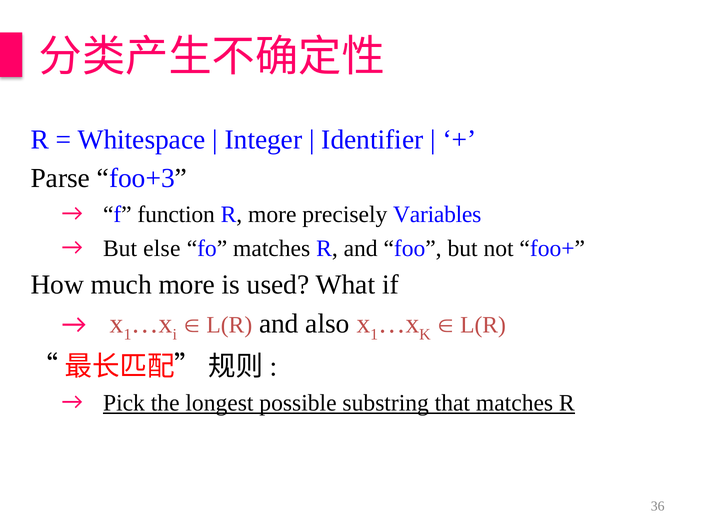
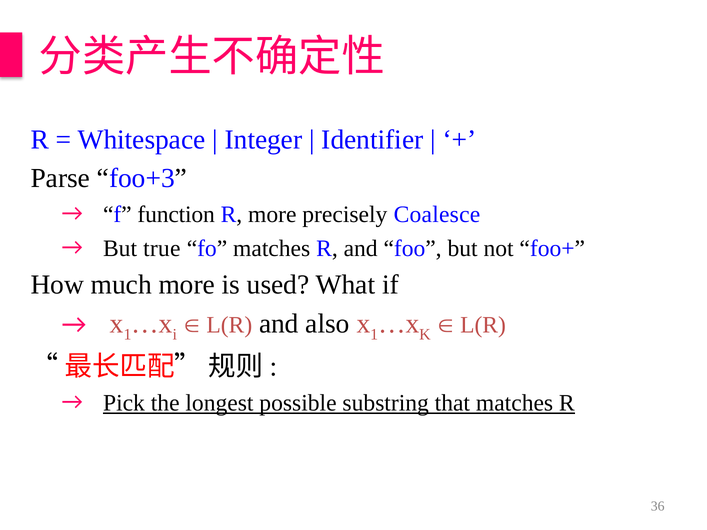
Variables: Variables -> Coalesce (437, 214)
else: else -> true (162, 249)
